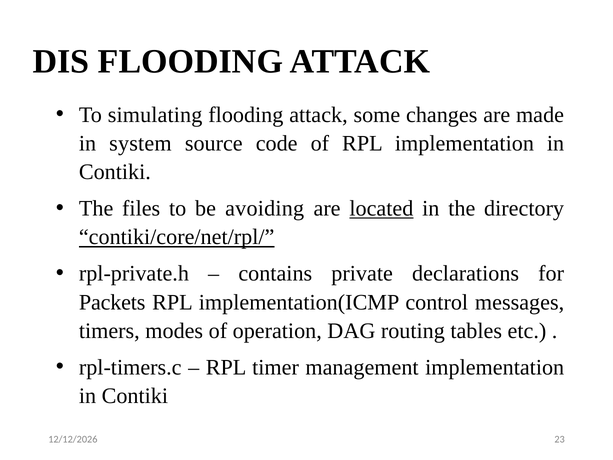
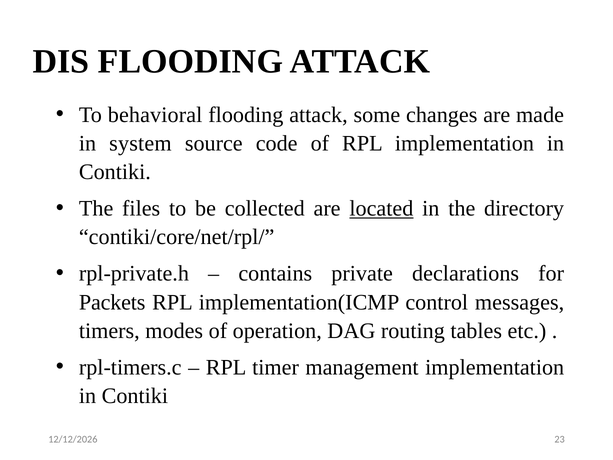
simulating: simulating -> behavioral (155, 115)
avoiding: avoiding -> collected (265, 208)
contiki/core/net/rpl/ underline: present -> none (177, 237)
